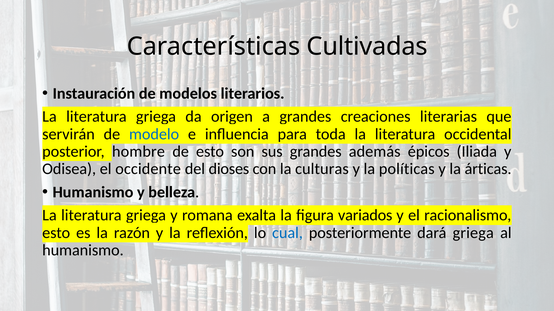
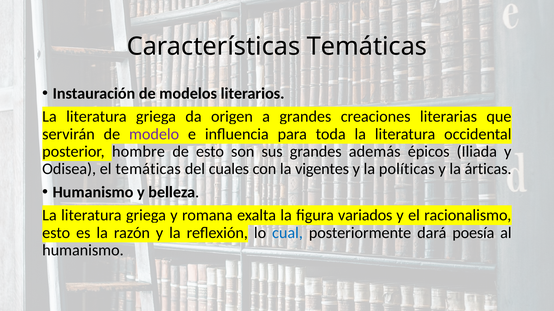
Características Cultivadas: Cultivadas -> Temáticas (367, 47)
modelo colour: blue -> purple (154, 134)
el occidente: occidente -> temáticas (148, 169)
dioses: dioses -> cuales (229, 169)
culturas: culturas -> vigentes (322, 169)
dará griega: griega -> poesía (473, 233)
